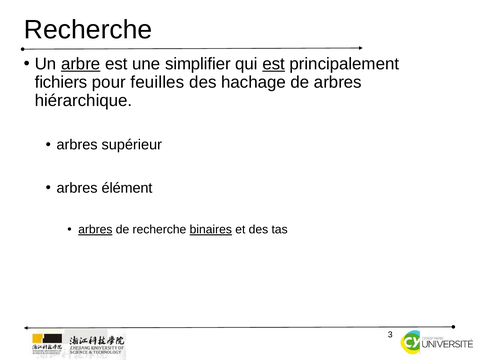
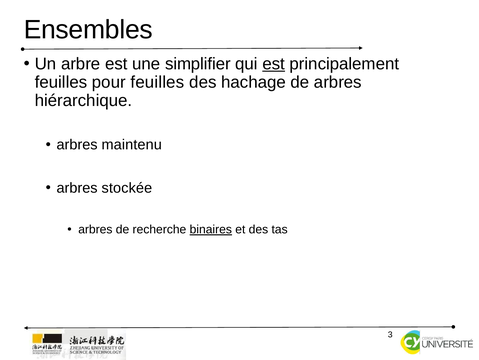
Recherche: Recherche -> Ensembles (88, 30)
arbre underline: present -> none (81, 64)
fichiers: fichiers -> feuilles (61, 82)
supérieur: supérieur -> maintenu (132, 145)
élément: élément -> stockée (127, 187)
arbres underline: present -> none (95, 229)
